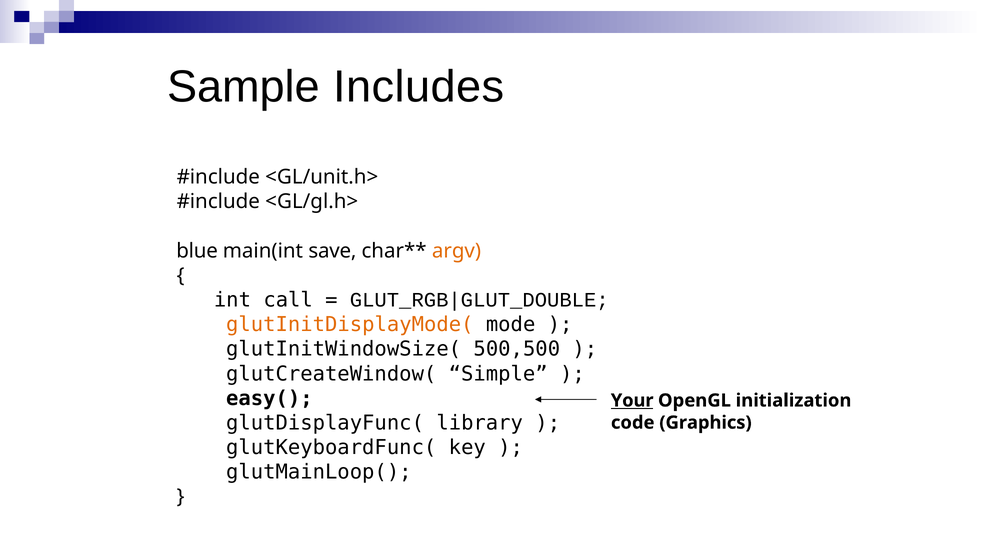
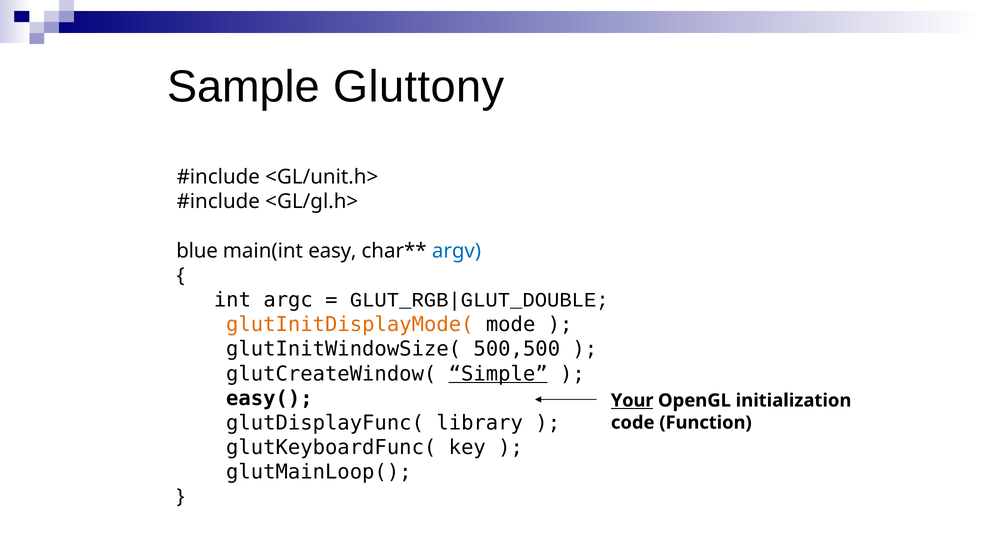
Includes: Includes -> Gluttony (419, 87)
save: save -> easy (332, 251)
argv colour: orange -> blue (457, 251)
call: call -> argc (288, 300)
Simple underline: none -> present (498, 374)
Graphics: Graphics -> Function (706, 423)
